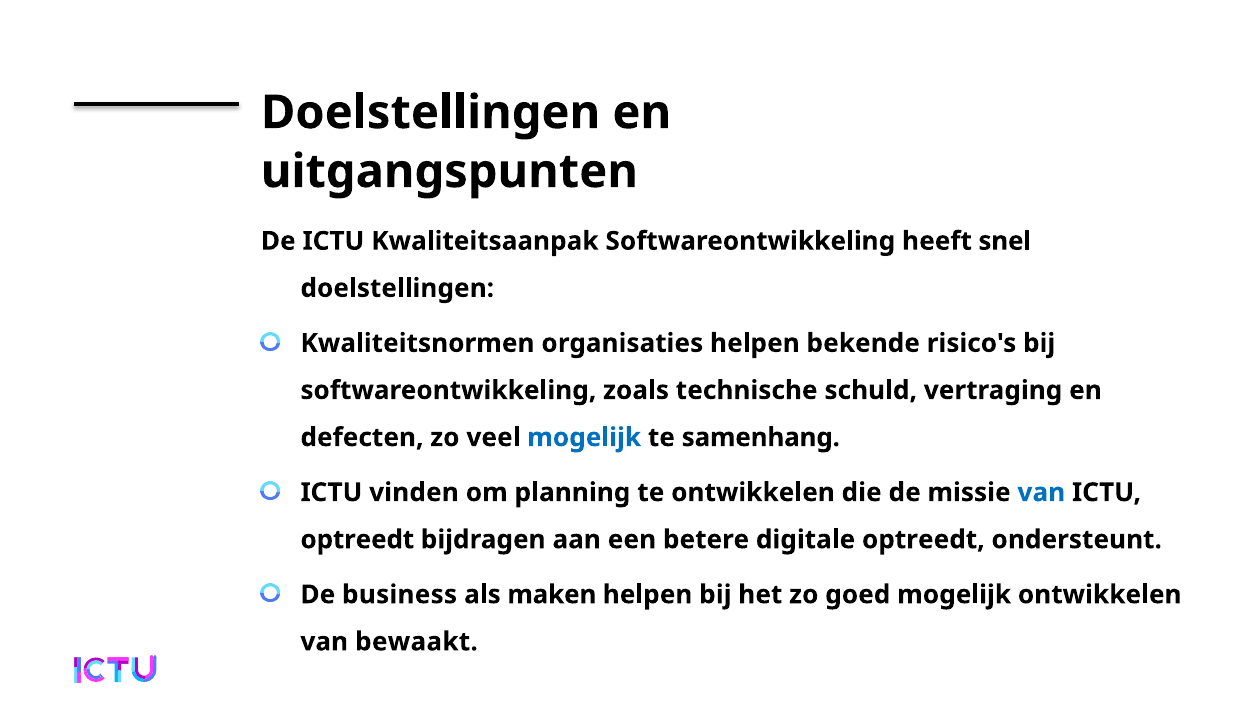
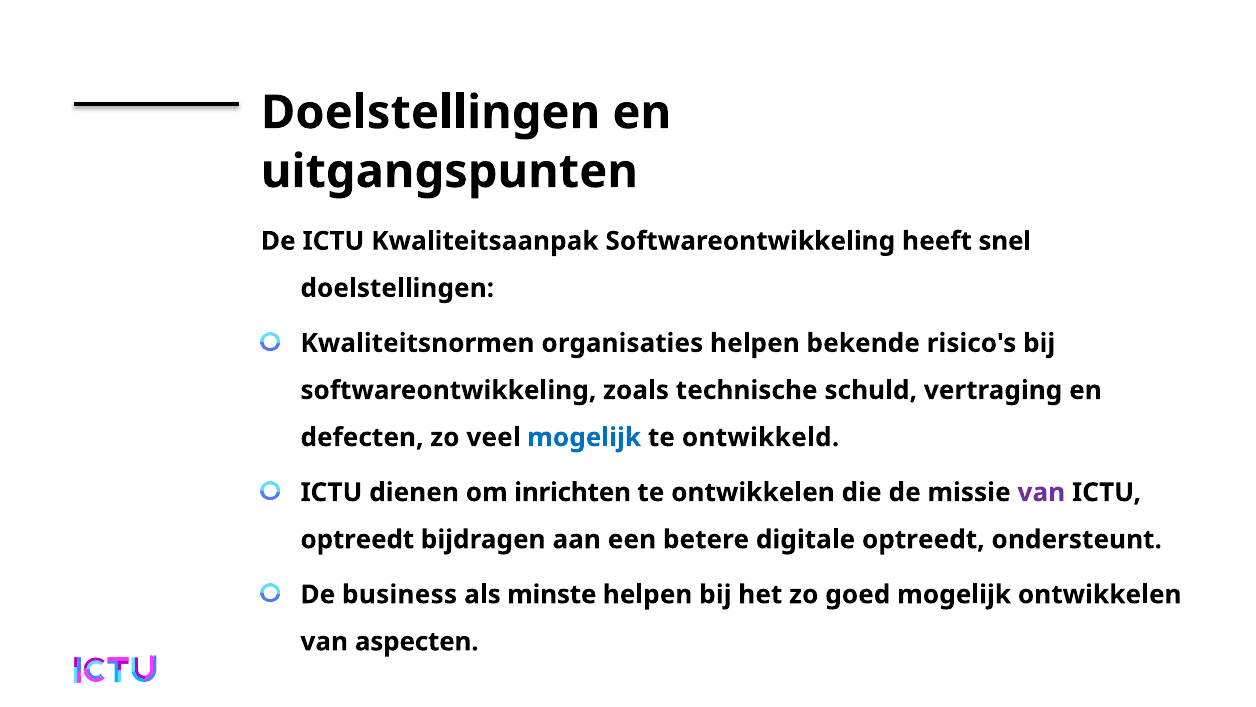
samenhang: samenhang -> ontwikkeld (761, 437)
vinden: vinden -> dienen (414, 492)
planning: planning -> inrichten (573, 492)
van colour: blue -> purple (1041, 492)
maken: maken -> minste (552, 594)
bewaakt: bewaakt -> aspecten (417, 641)
